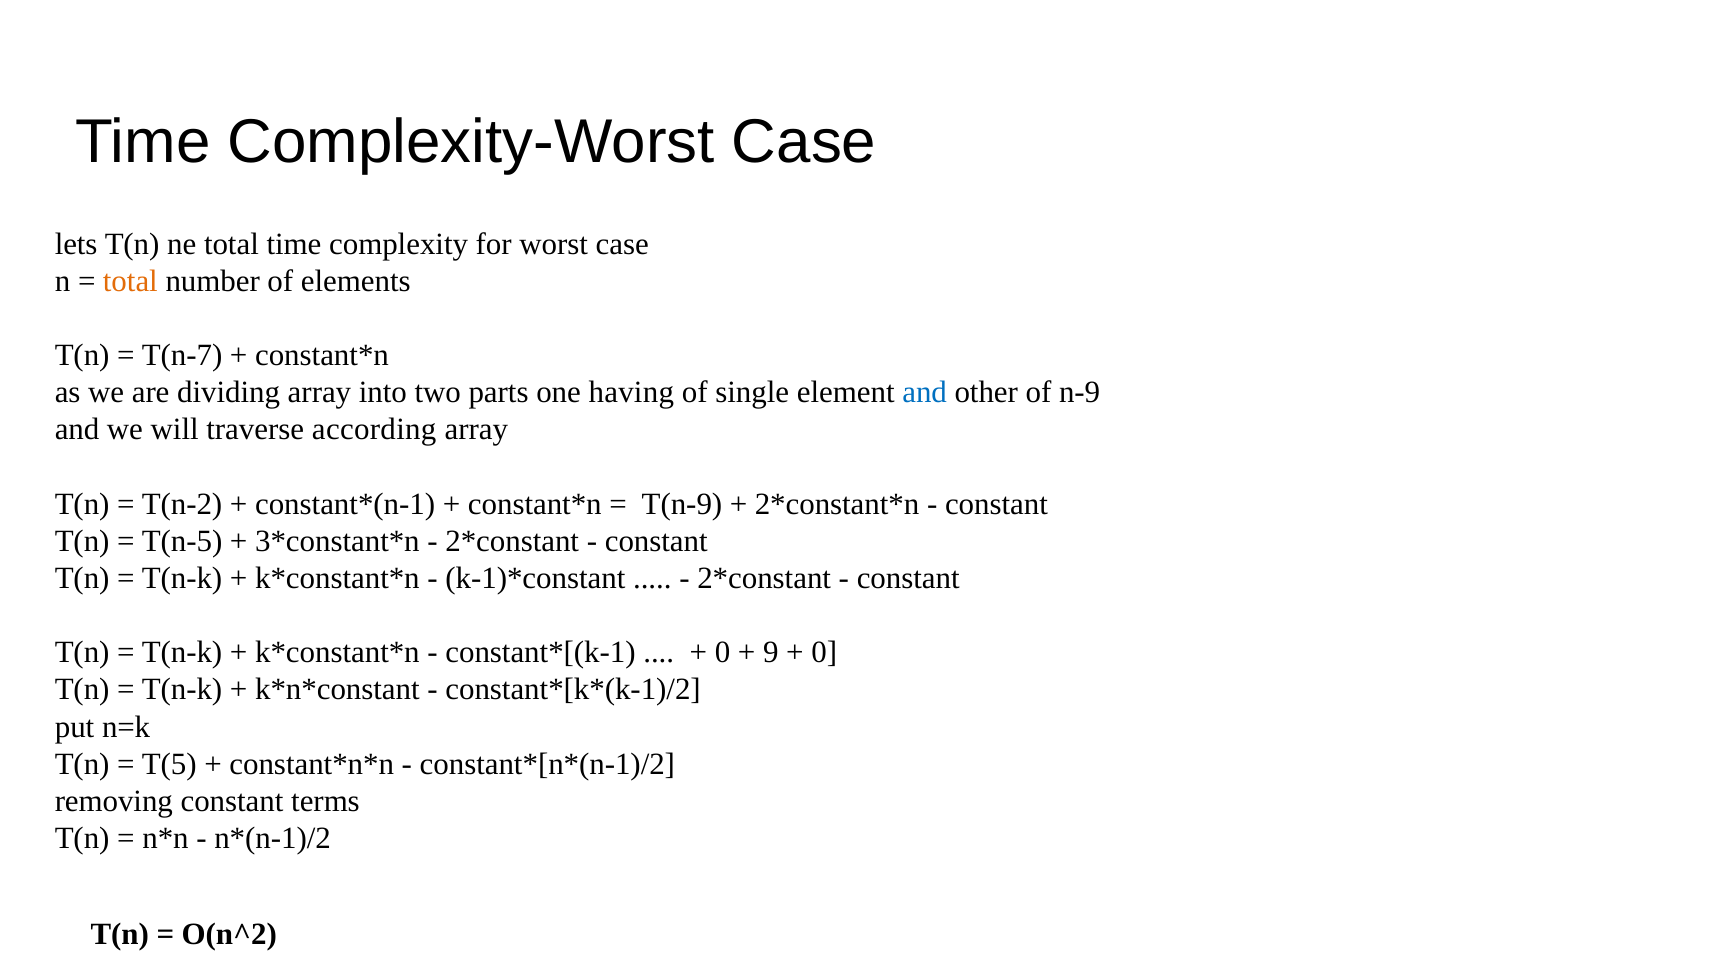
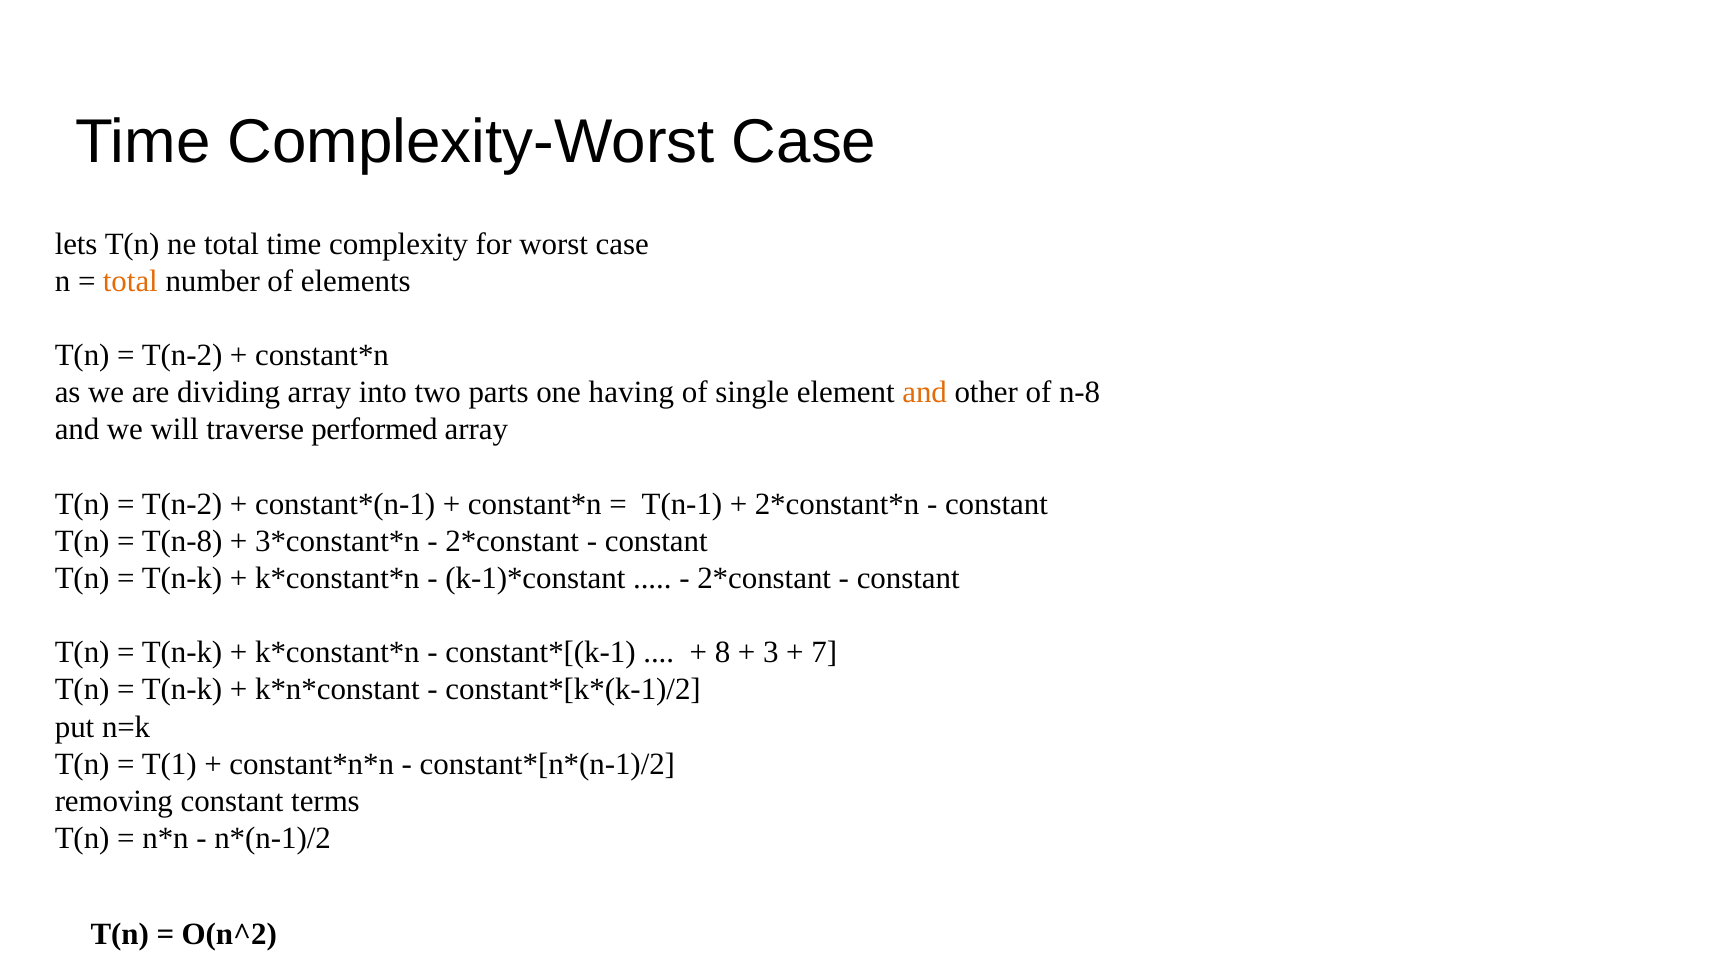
T(n-7: T(n-7 -> T(n-2 (182, 356)
and colour: blue -> orange (925, 393)
n-9: n-9 -> n-8 (1080, 393)
according: according -> performed (375, 430)
T(n-9: T(n-9 -> T(n-1 (682, 504)
T(n-5: T(n-5 -> T(n-8 (182, 541)
0: 0 -> 8 (723, 653)
9: 9 -> 3 (771, 653)
0: 0 -> 7 (824, 653)
T(5: T(5 -> T(1 (169, 764)
